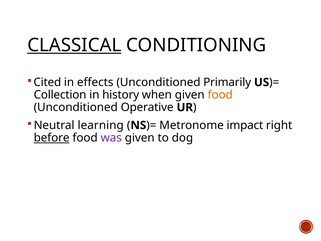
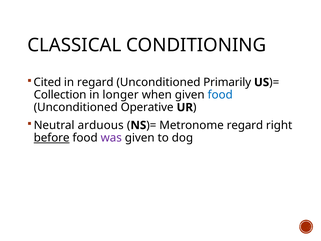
CLASSICAL underline: present -> none (74, 45)
in effects: effects -> regard (95, 82)
history: history -> longer (121, 95)
food colour: orange -> blue (220, 95)
learning: learning -> arduous (101, 125)
Metronome impact: impact -> regard (245, 125)
